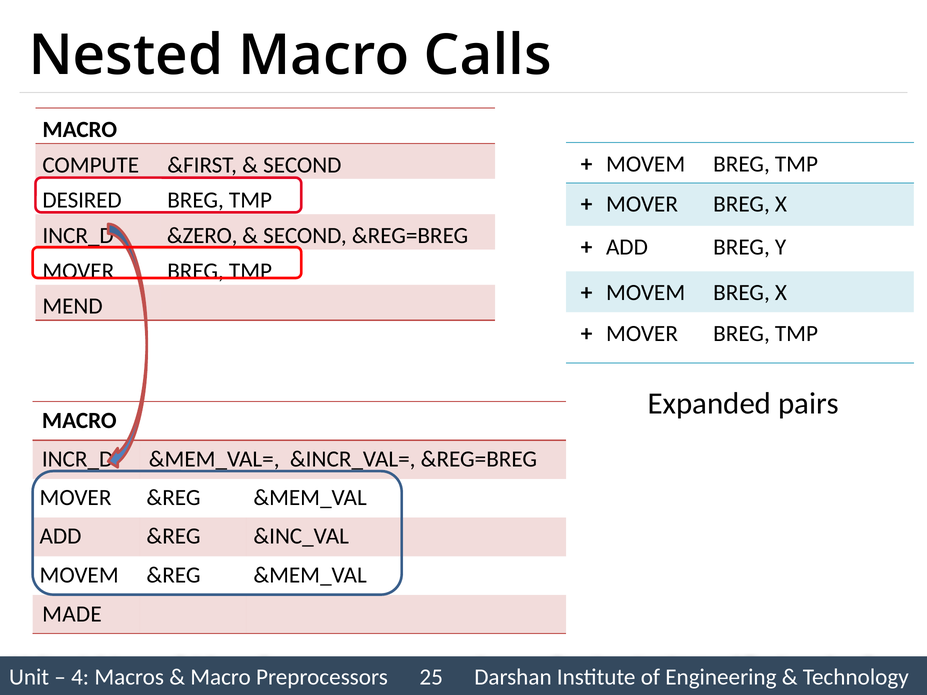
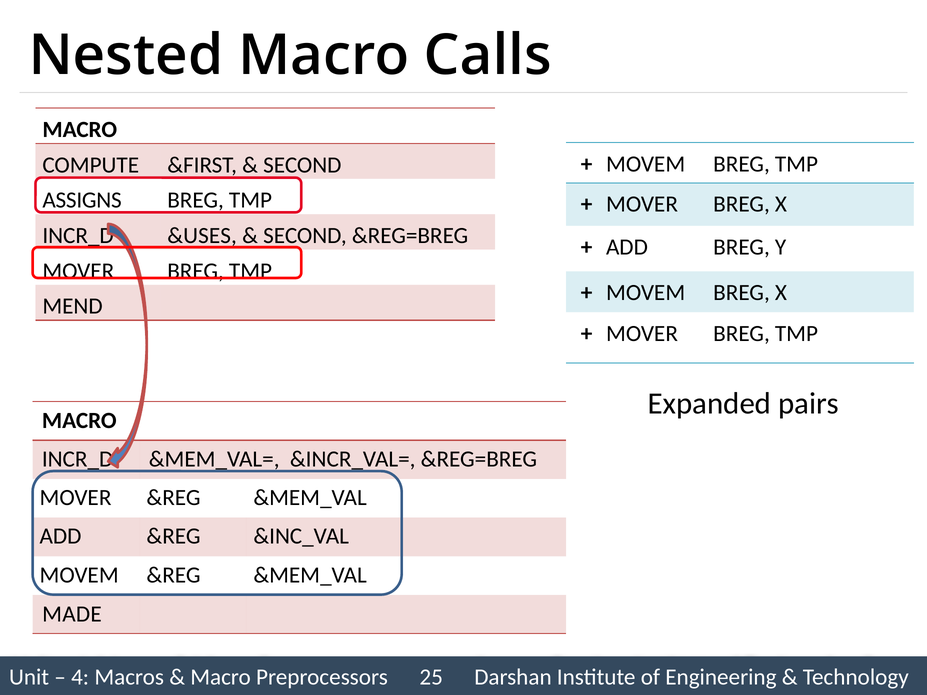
DESIRED: DESIRED -> ASSIGNS (82, 200)
&ZERO: &ZERO -> &USES (202, 236)
